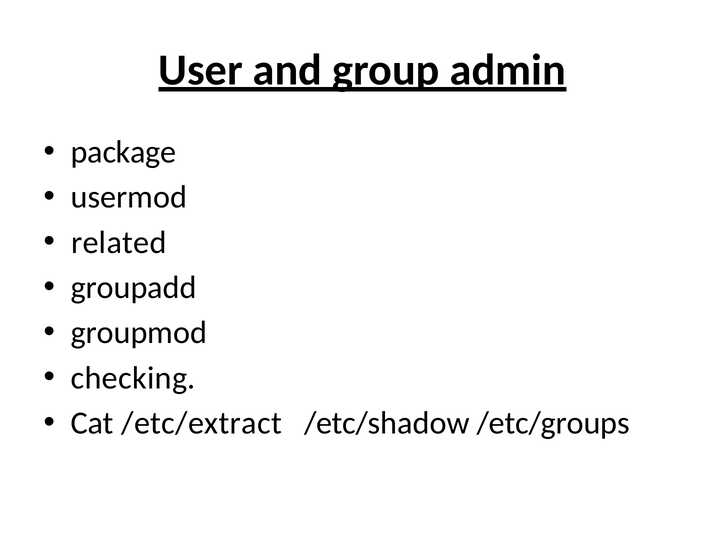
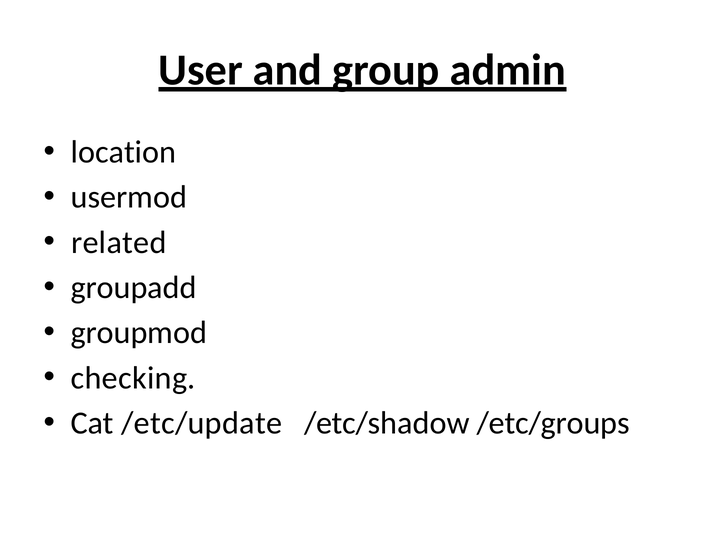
package: package -> location (123, 152)
/etc/extract: /etc/extract -> /etc/update (202, 423)
